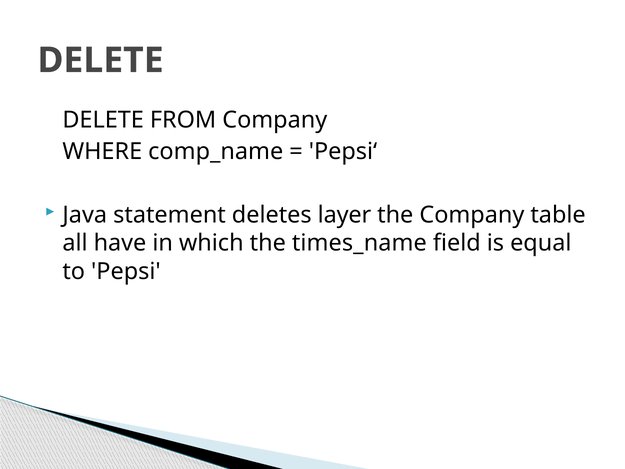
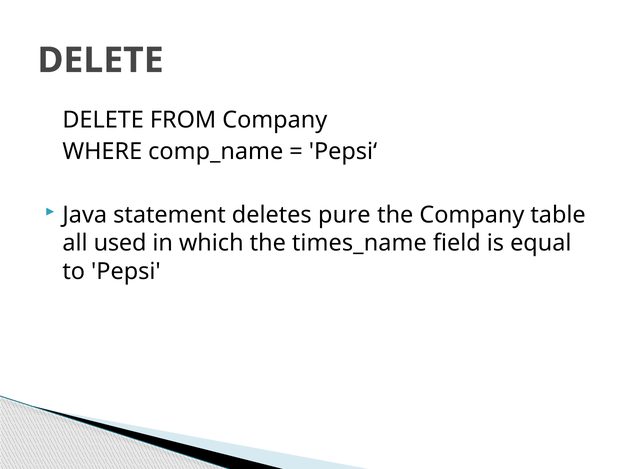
layer: layer -> pure (344, 215)
have: have -> used (120, 243)
